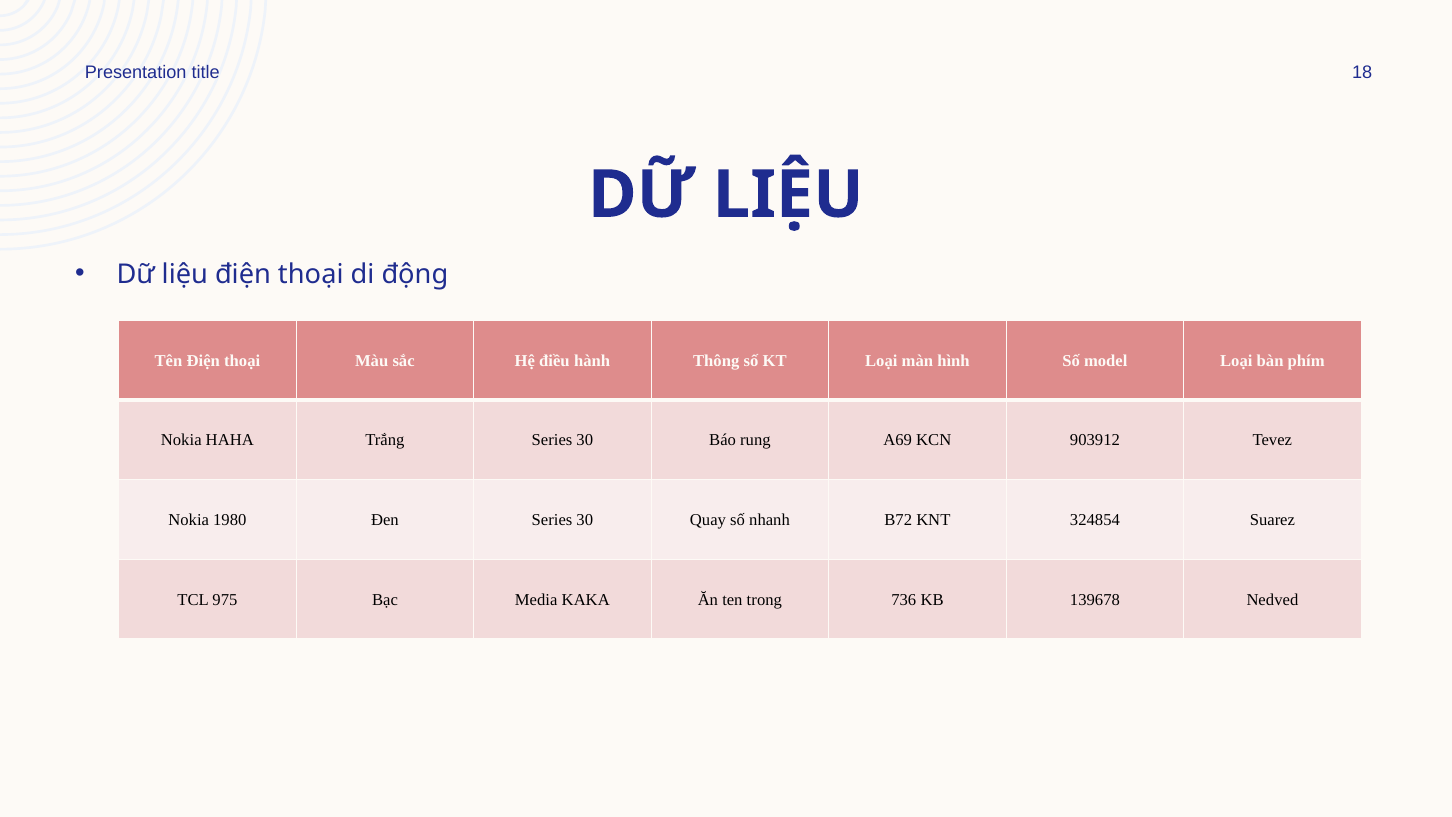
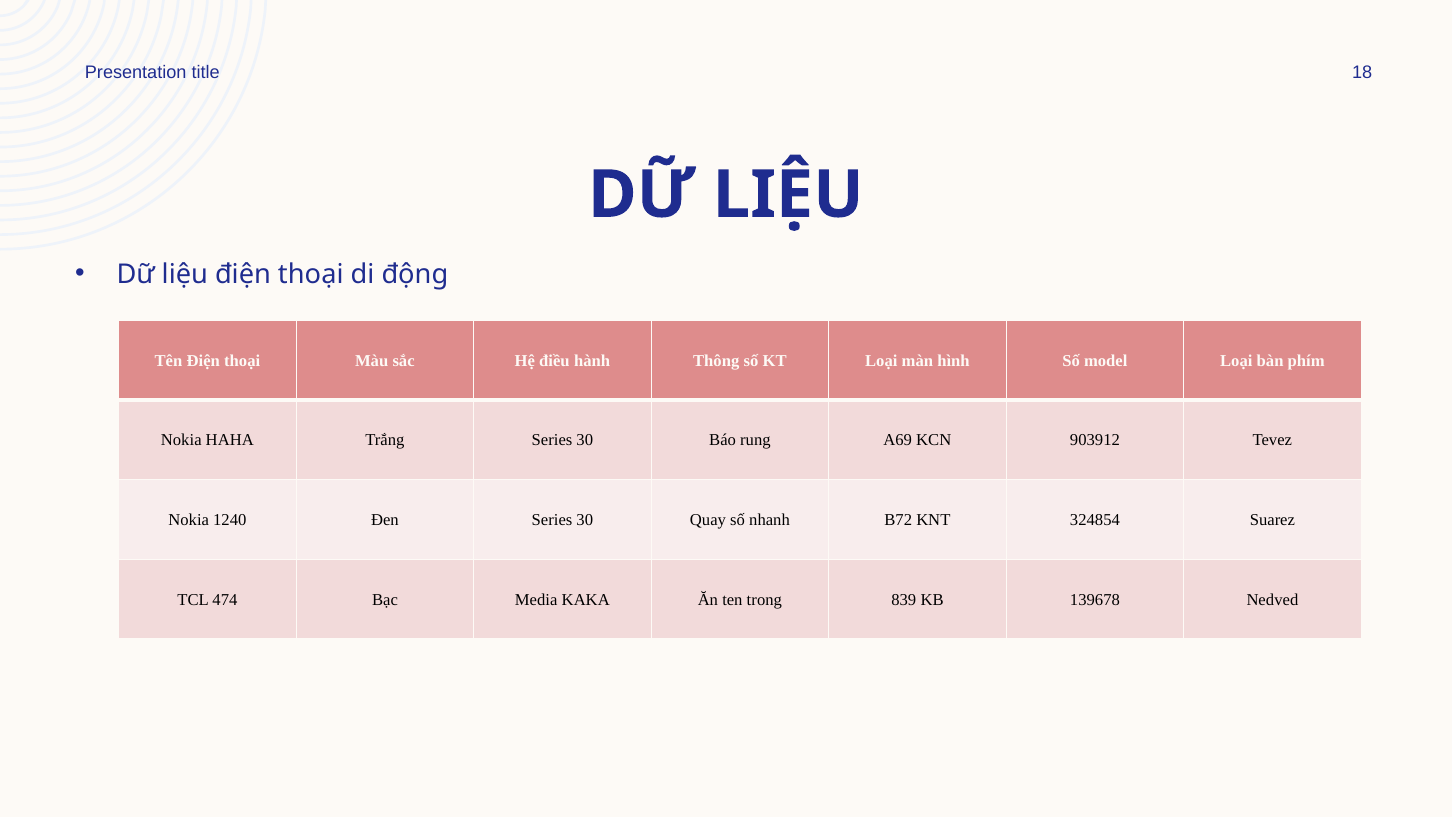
1980: 1980 -> 1240 (230, 520)
975: 975 -> 474 (225, 600)
736: 736 -> 839 (904, 600)
